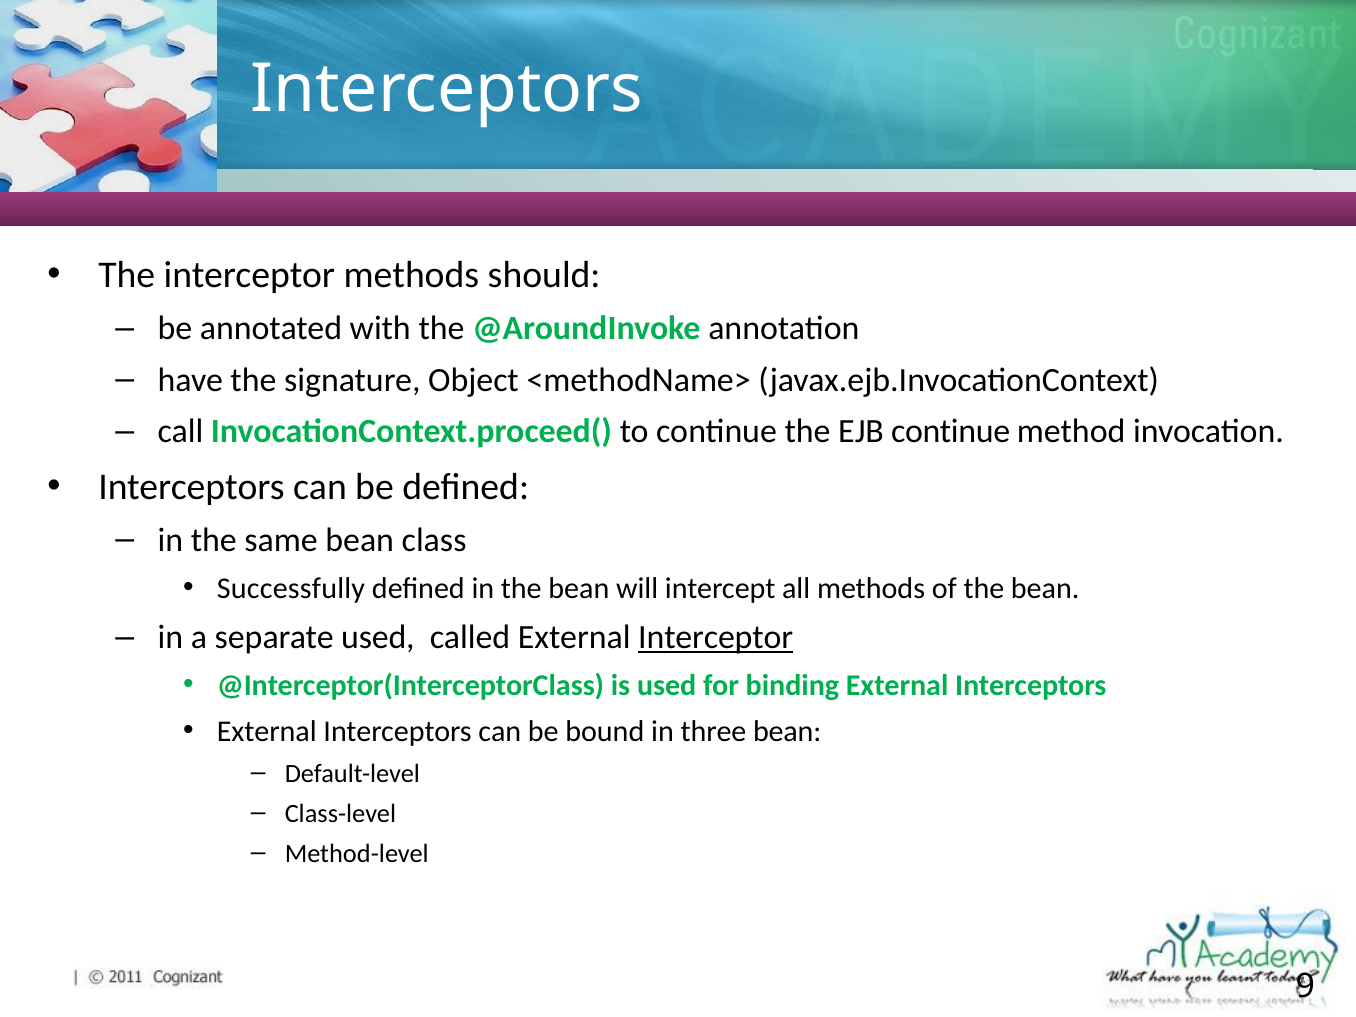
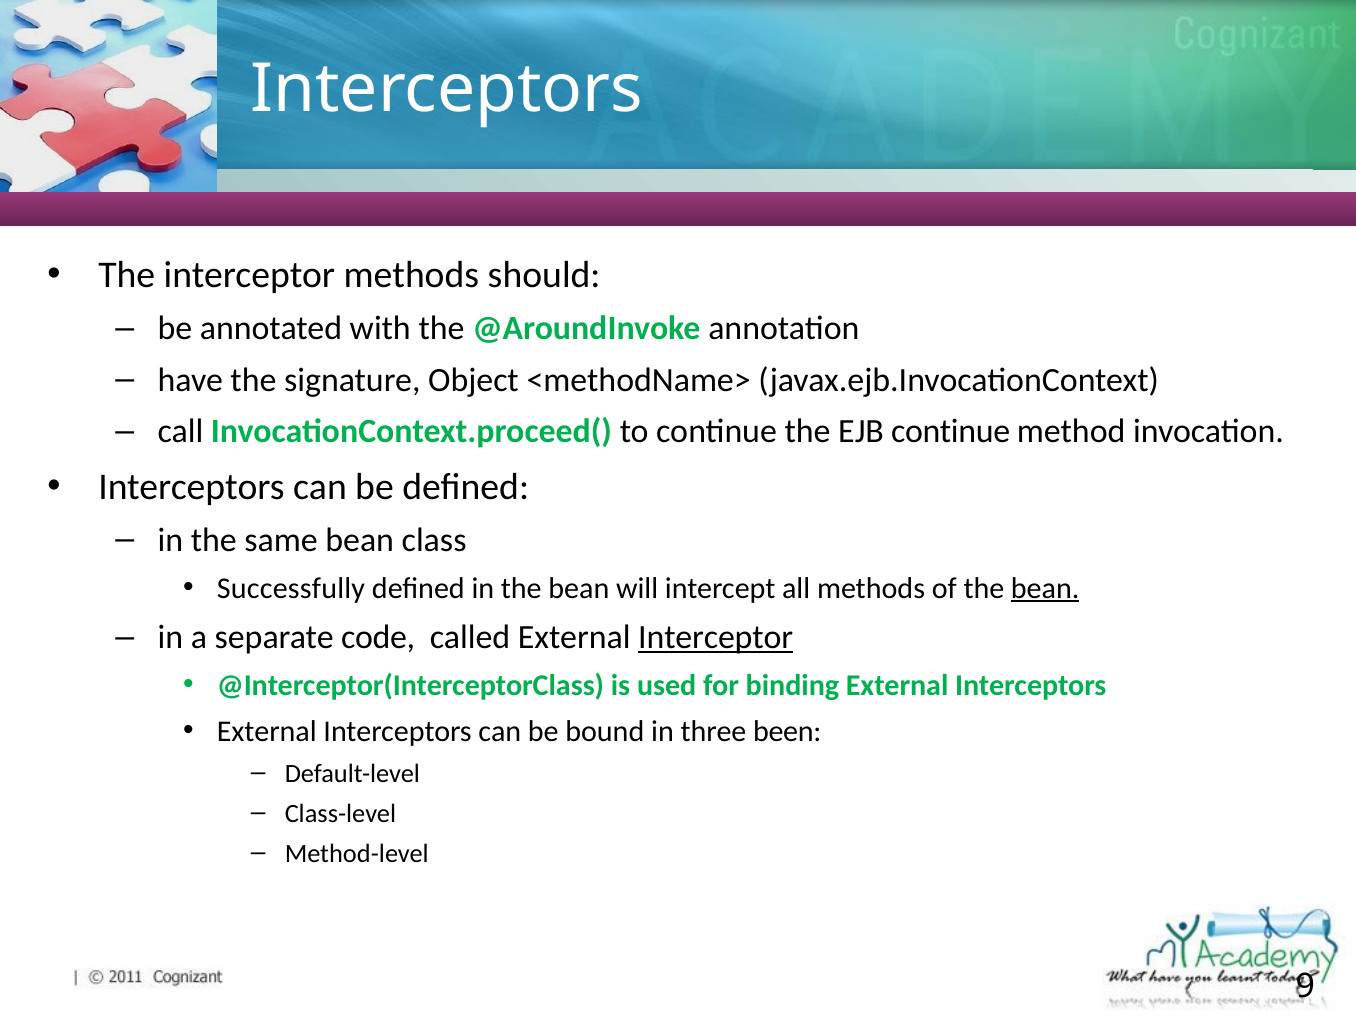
bean underline: none -> present (1045, 588)
separate used: used -> code (378, 638)
three bean: bean -> been (787, 731)
